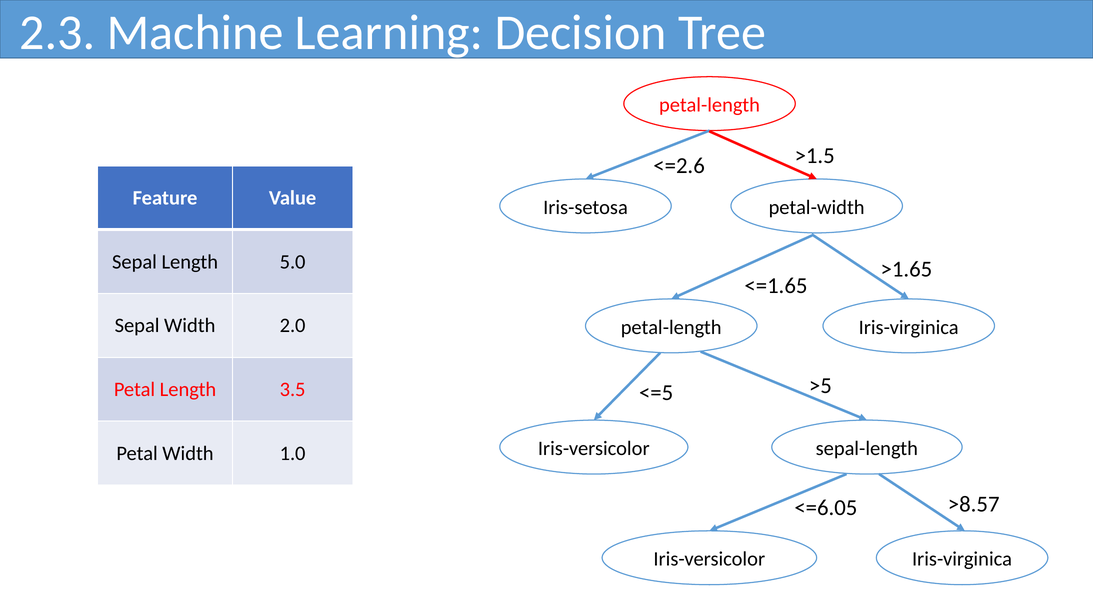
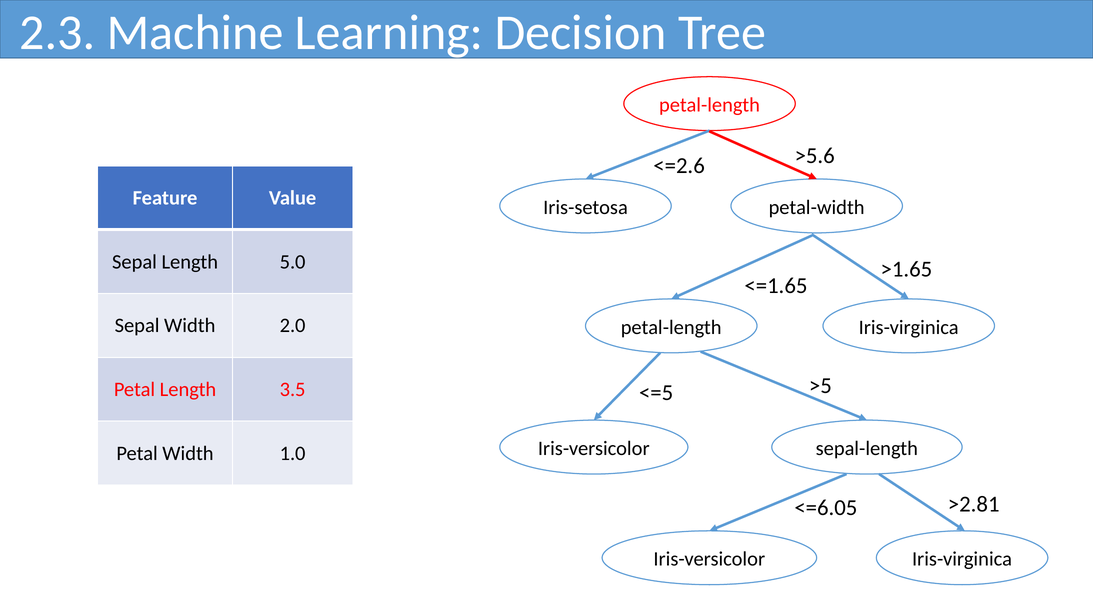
>1.5: >1.5 -> >5.6 (815, 156)
>8.57: >8.57 -> >2.81 (974, 504)
